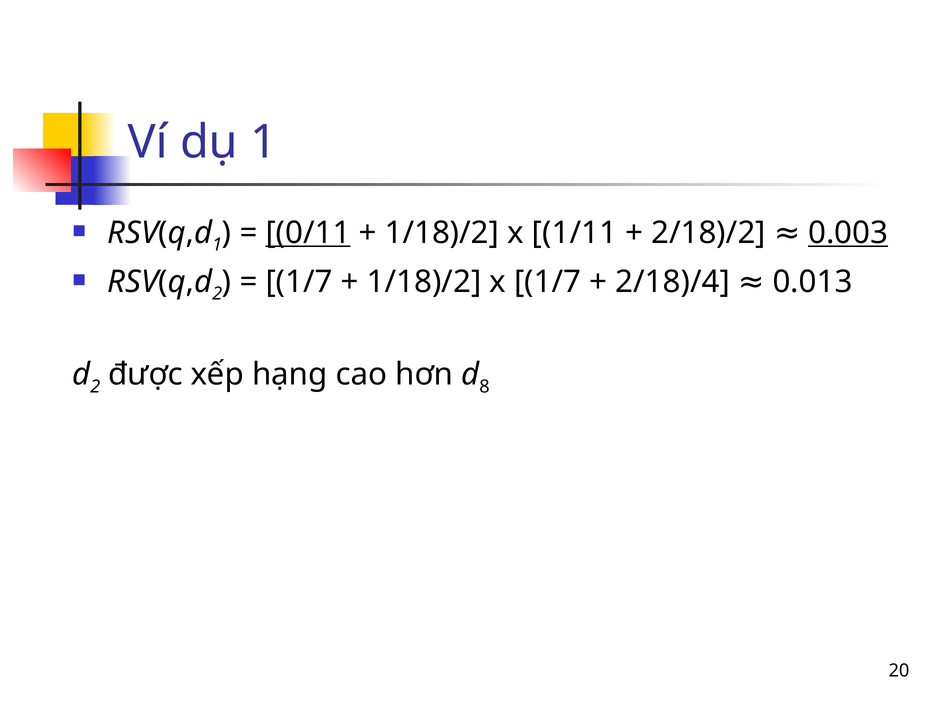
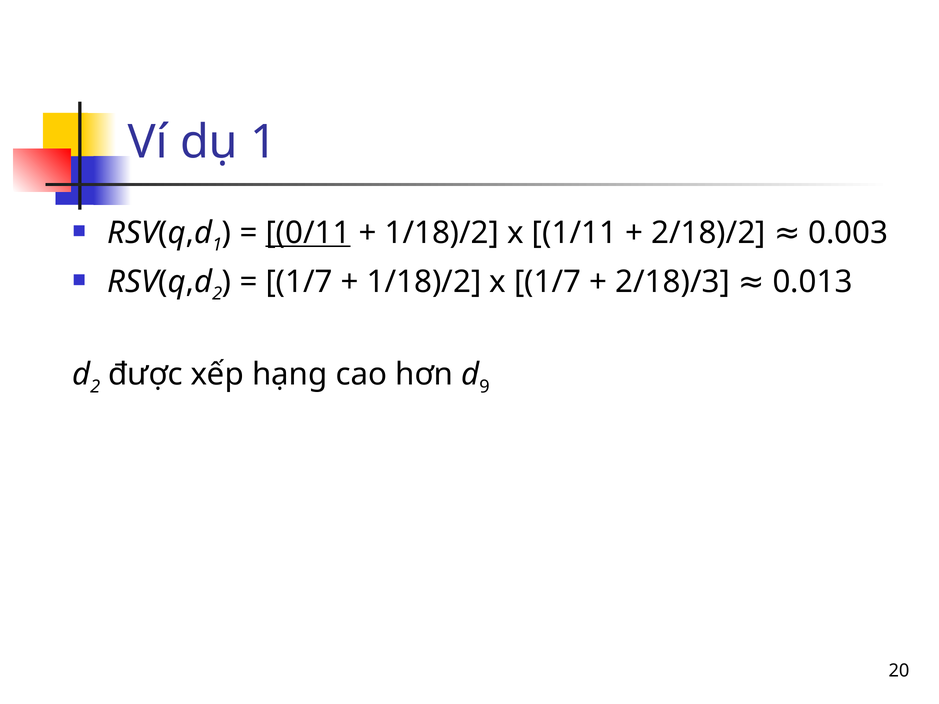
0.003 underline: present -> none (848, 233)
2/18)/4: 2/18)/4 -> 2/18)/3 (673, 282)
8: 8 -> 9 (484, 387)
